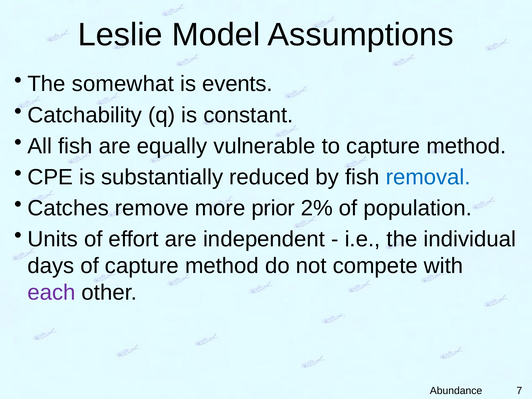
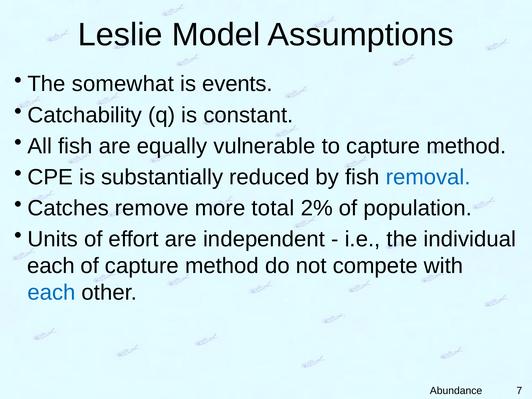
prior: prior -> total (273, 208)
days: days -> each (51, 266)
each colour: purple -> blue (52, 292)
